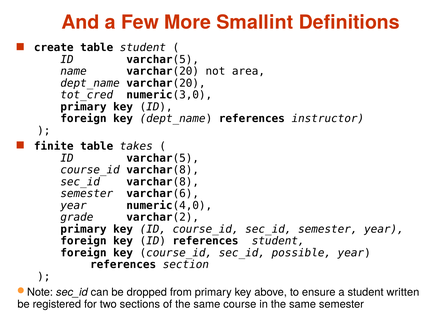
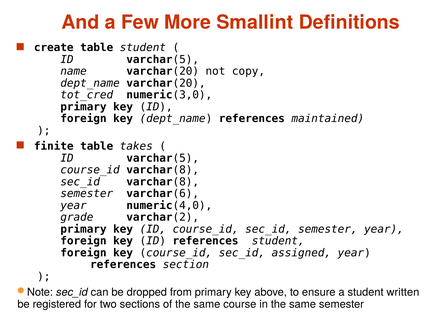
area: area -> copy (248, 71)
instructor: instructor -> maintained (328, 119)
possible: possible -> assigned (301, 253)
